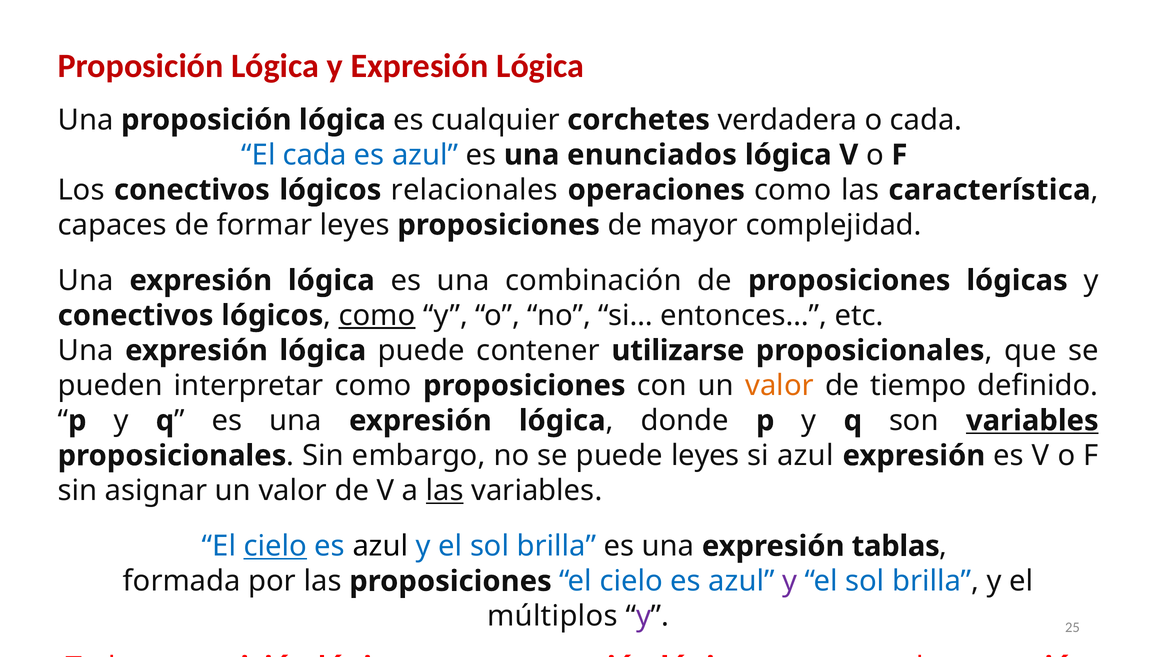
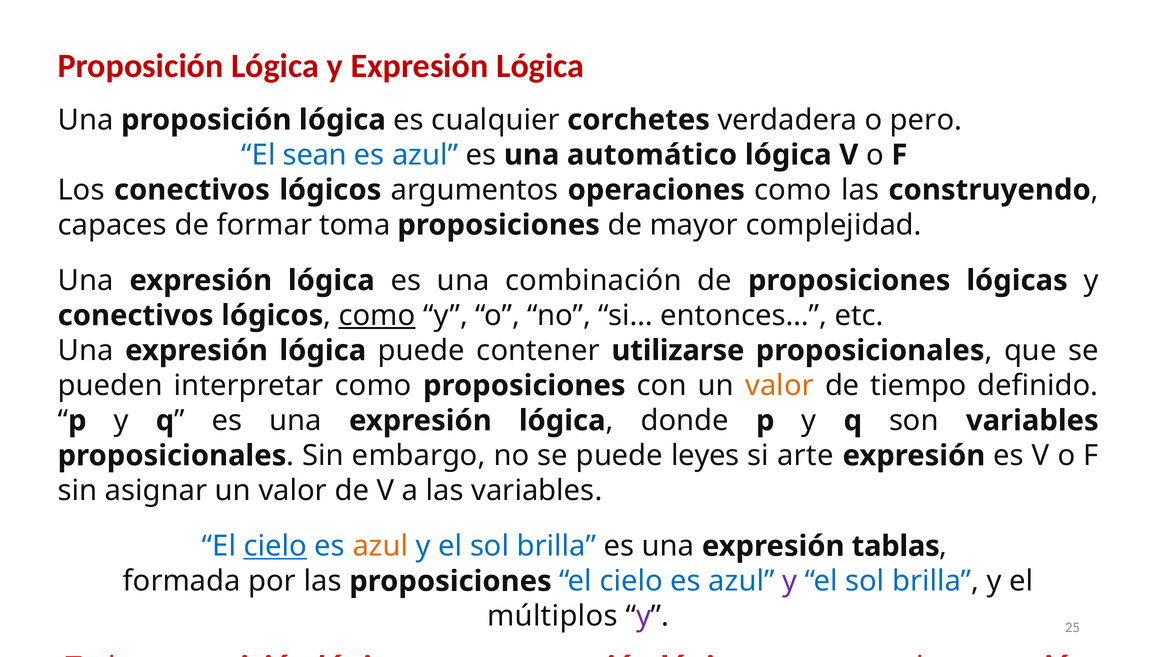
o cada: cada -> pero (926, 120)
El cada: cada -> sean (315, 155)
enunciados: enunciados -> automático (652, 155)
relacionales: relacionales -> argumentos (475, 190)
característica: característica -> construyendo (990, 190)
formar leyes: leyes -> toma (355, 225)
variables underline: present -> none (1032, 421)
si azul: azul -> arte (805, 456)
las underline: present -> none (445, 491)
azul colour: black -> orange (380, 547)
